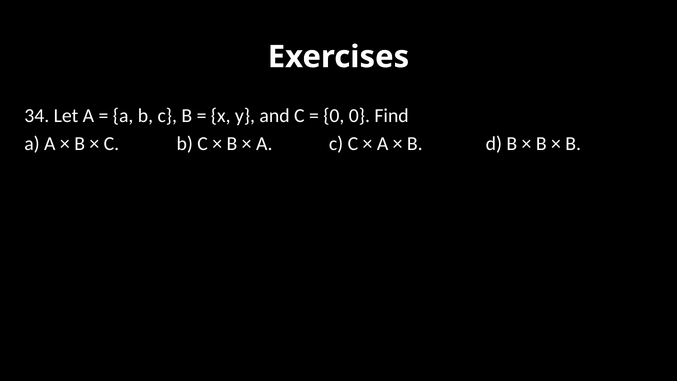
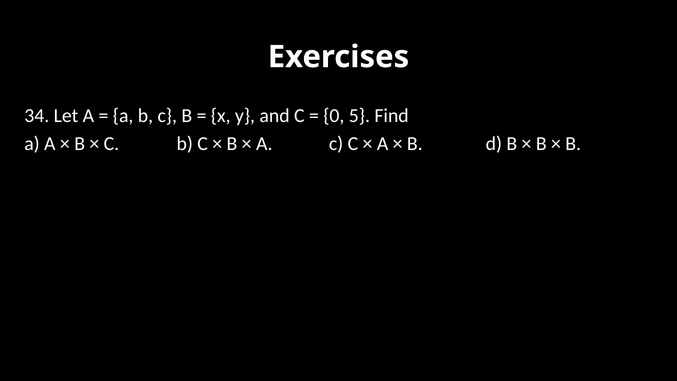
0 0: 0 -> 5 (359, 115)
